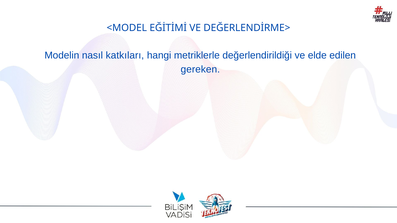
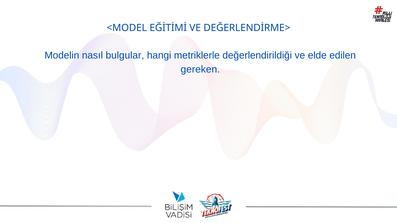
katkıları: katkıları -> bulgular (125, 55)
